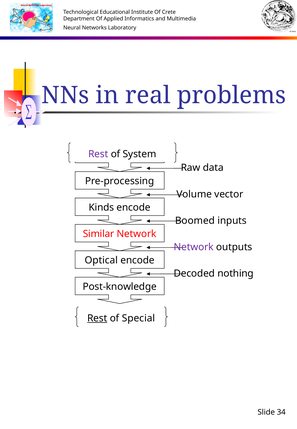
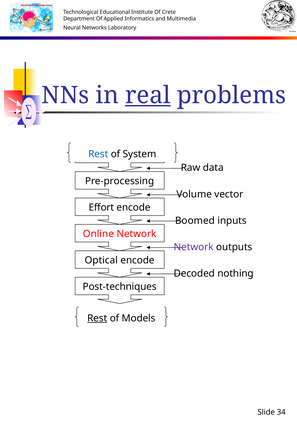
real underline: none -> present (148, 95)
Rest colour: purple -> blue (98, 154)
Kinds: Kinds -> Effort (101, 207)
Similar: Similar -> Online (98, 234)
Post-knowledge: Post-knowledge -> Post-techniques (120, 287)
Special: Special -> Models (139, 318)
